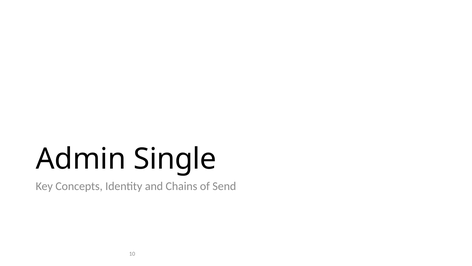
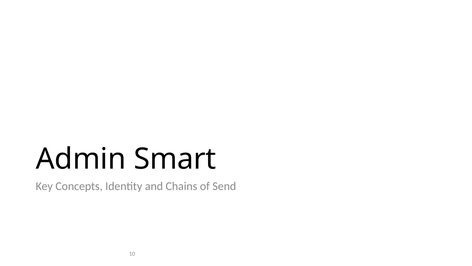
Single: Single -> Smart (175, 159)
